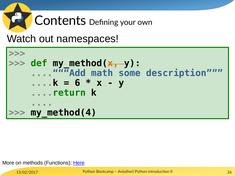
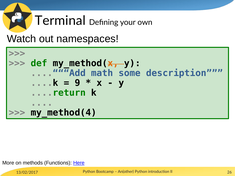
Contents: Contents -> Terminal (60, 21)
6: 6 -> 9 (77, 83)
